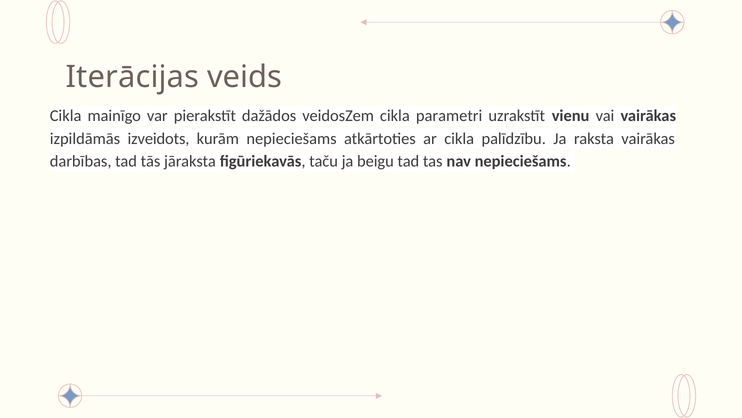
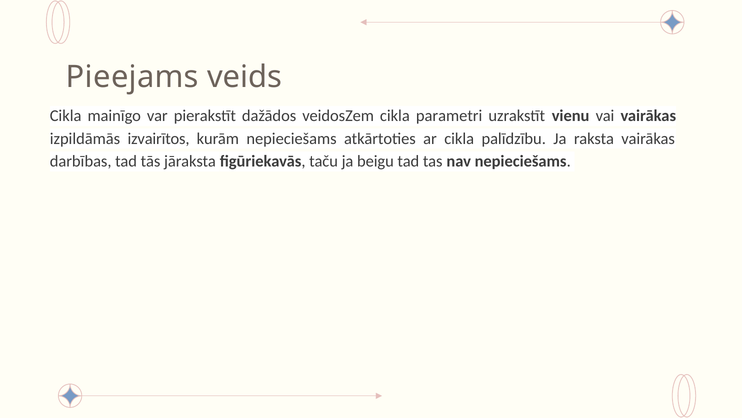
Iterācijas: Iterācijas -> Pieejams (132, 77)
izveidots: izveidots -> izvairītos (159, 139)
